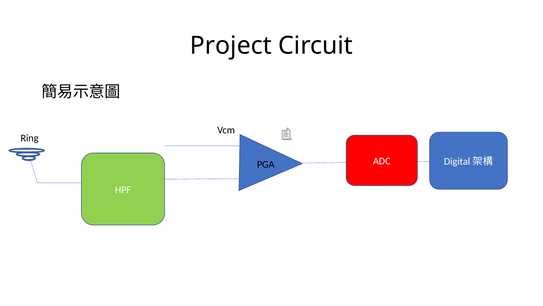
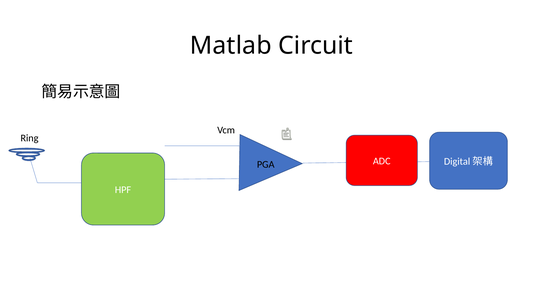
Project: Project -> Matlab (231, 46)
